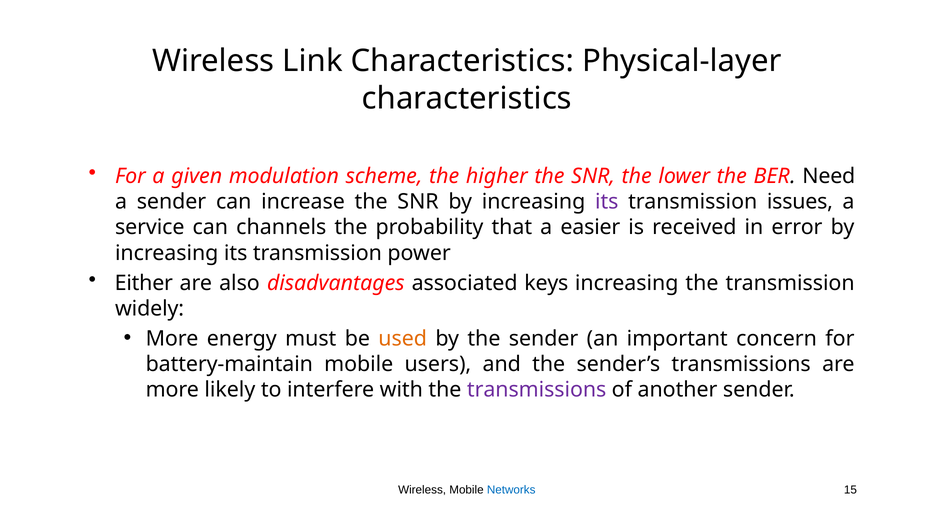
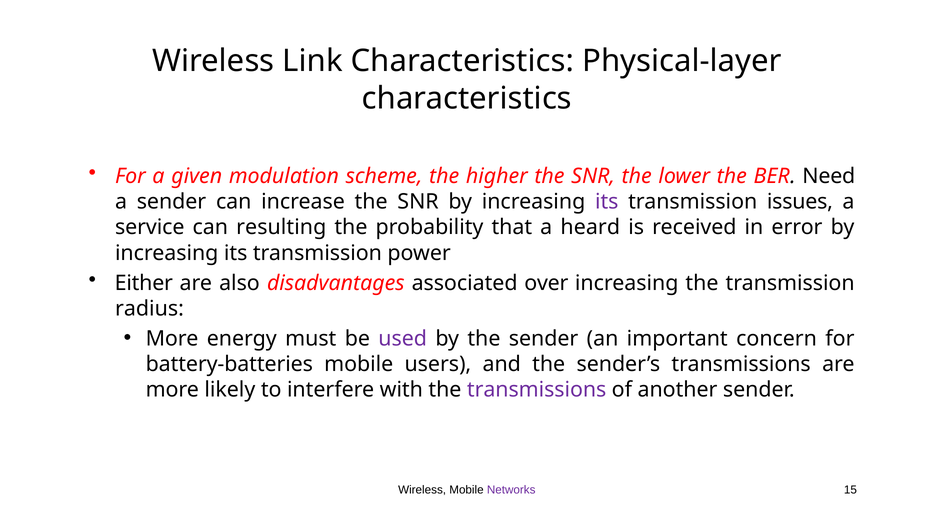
channels: channels -> resulting (281, 228)
easier: easier -> heard (590, 228)
keys: keys -> over (546, 283)
widely: widely -> radius (149, 309)
used colour: orange -> purple (403, 339)
battery-maintain: battery-maintain -> battery-batteries (229, 365)
Networks colour: blue -> purple (511, 490)
